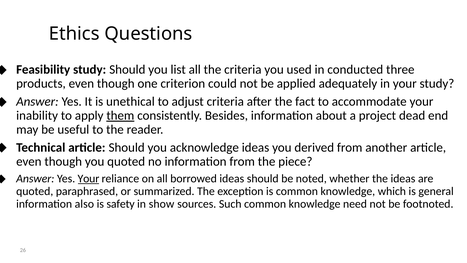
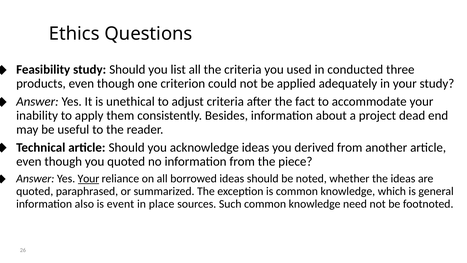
them underline: present -> none (120, 115)
safety: safety -> event (120, 204)
show: show -> place (162, 204)
